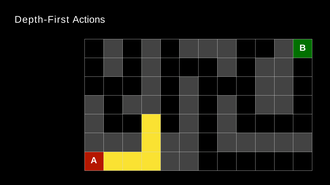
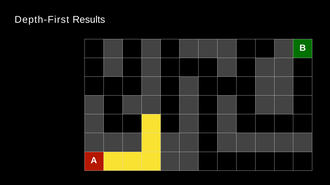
Actions: Actions -> Results (89, 20)
